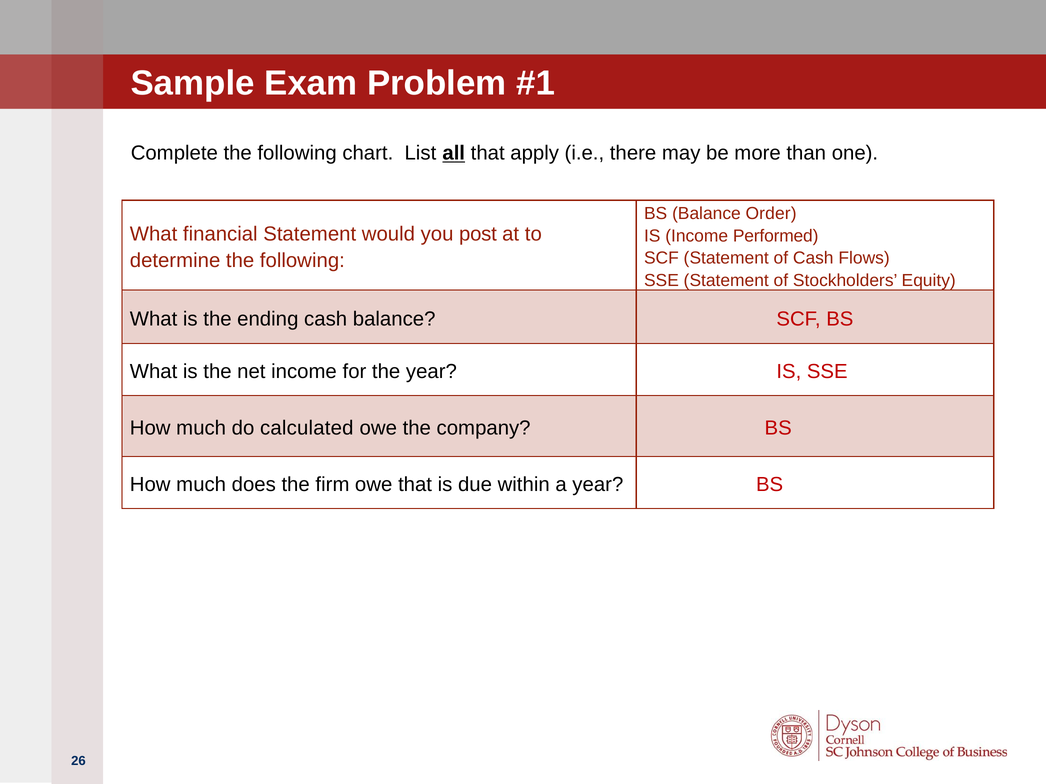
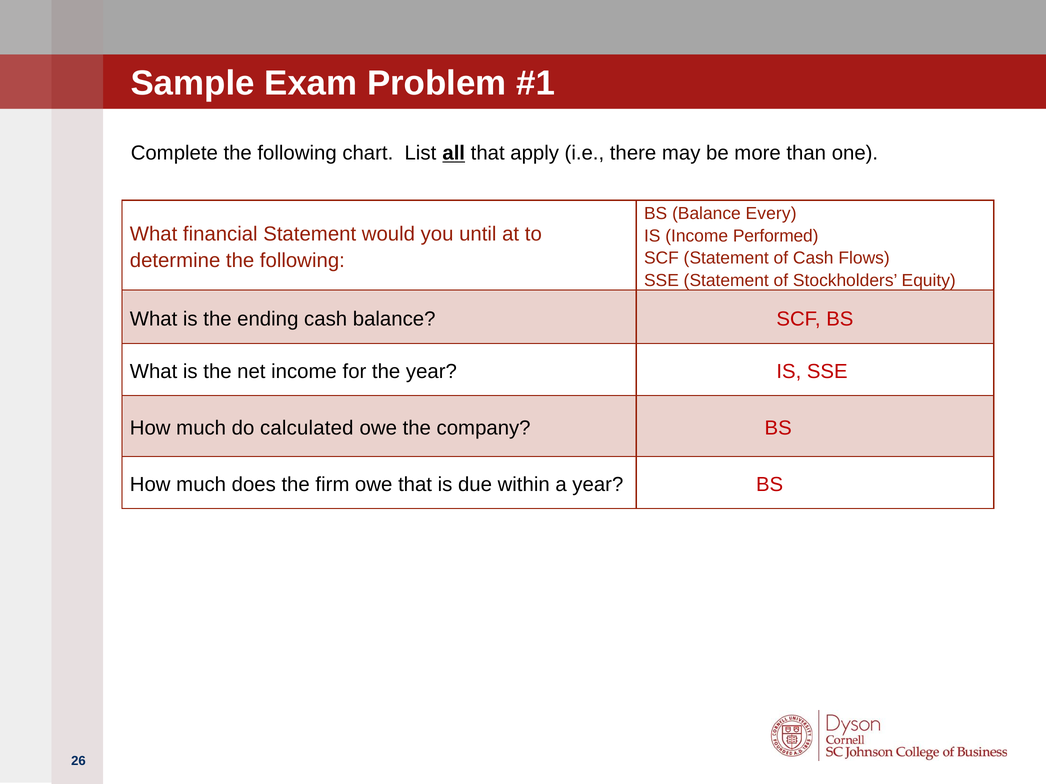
Order: Order -> Every (771, 214)
post: post -> until (478, 234)
